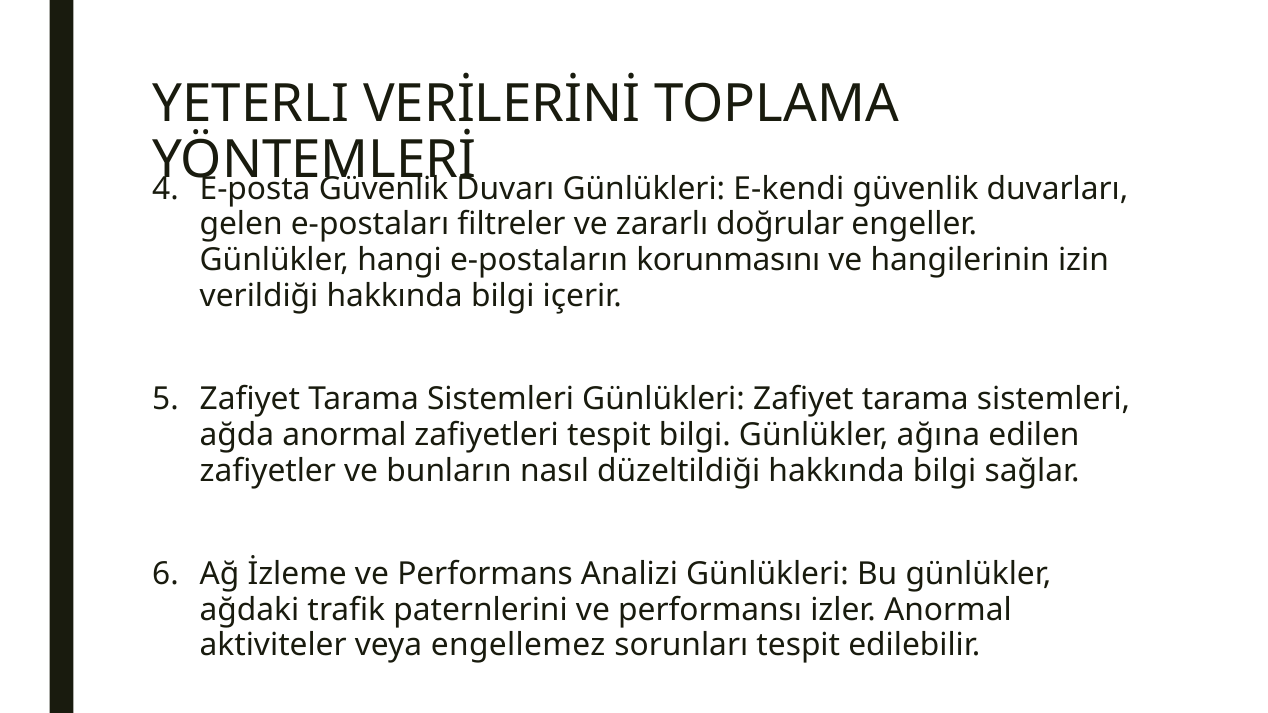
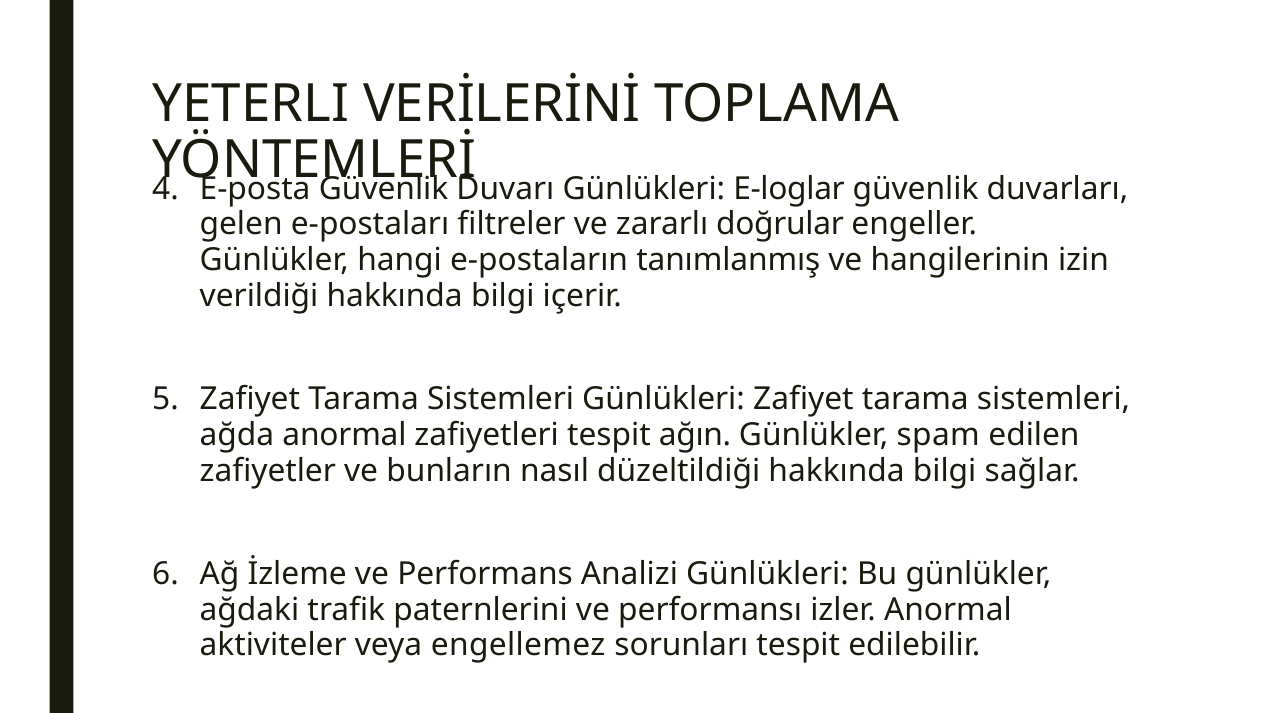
E-kendi: E-kendi -> E-loglar (789, 189)
korunmasını: korunmasını -> tanımlanmış (728, 260)
tespit bilgi: bilgi -> ağın (695, 435)
ağına: ağına -> spam (938, 435)
